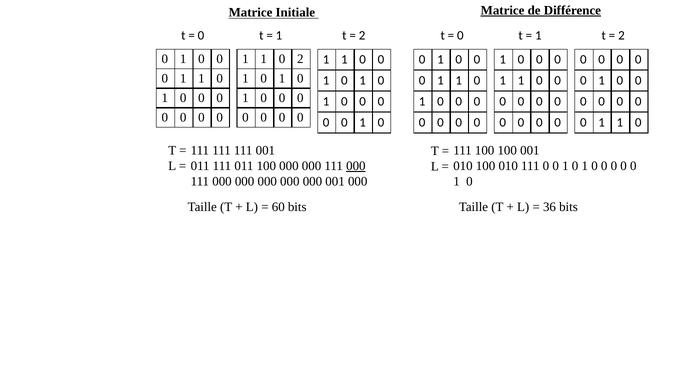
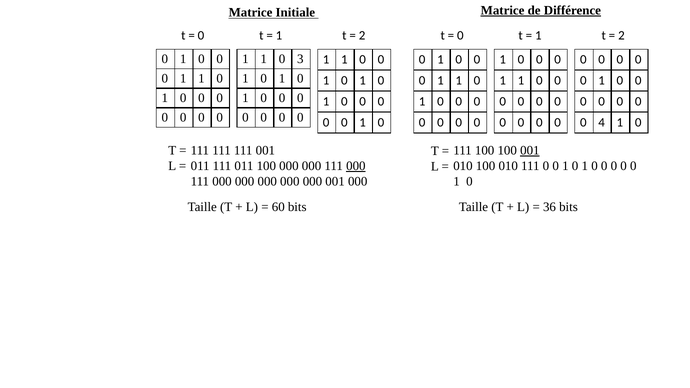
0 2: 2 -> 3 (300, 59)
1: 1 -> 4 (602, 123)
001 underline: none -> present (530, 150)
